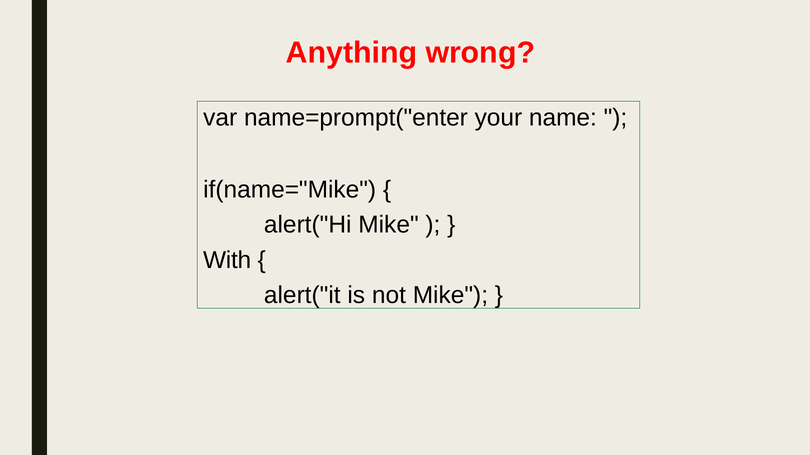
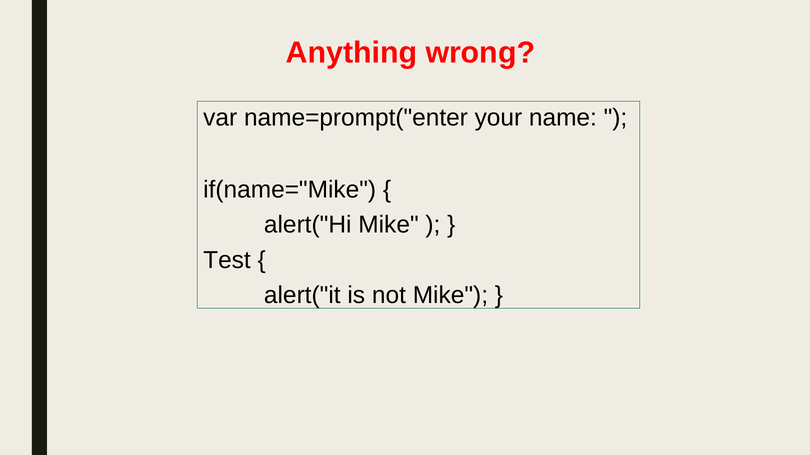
With: With -> Test (227, 260)
